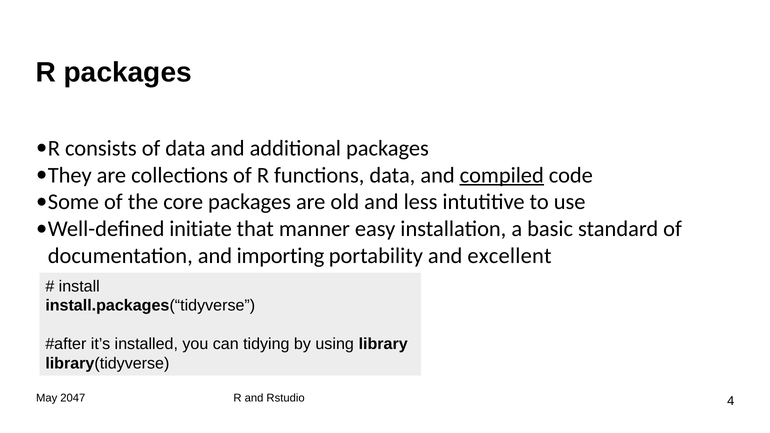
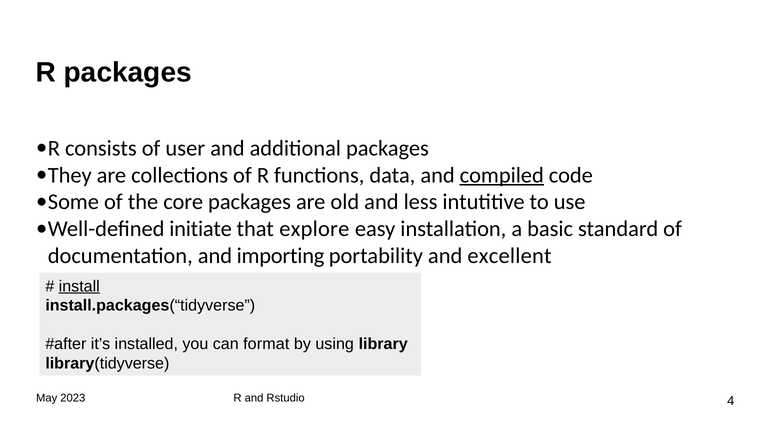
of data: data -> user (185, 148)
manner: manner -> explore (314, 229)
install underline: none -> present (79, 286)
tidying: tidying -> format (266, 344)
2047: 2047 -> 2023 (73, 398)
